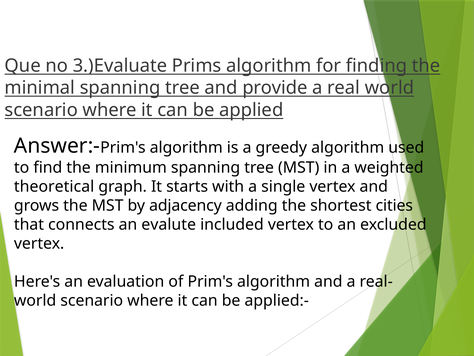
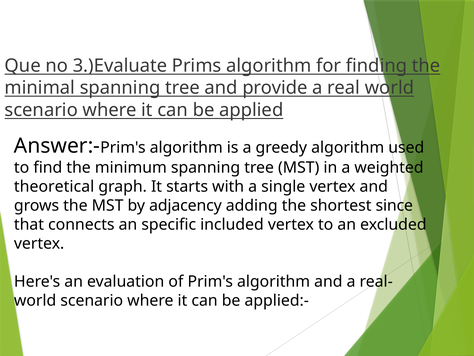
cities: cities -> since (394, 205)
evalute: evalute -> specific (169, 224)
